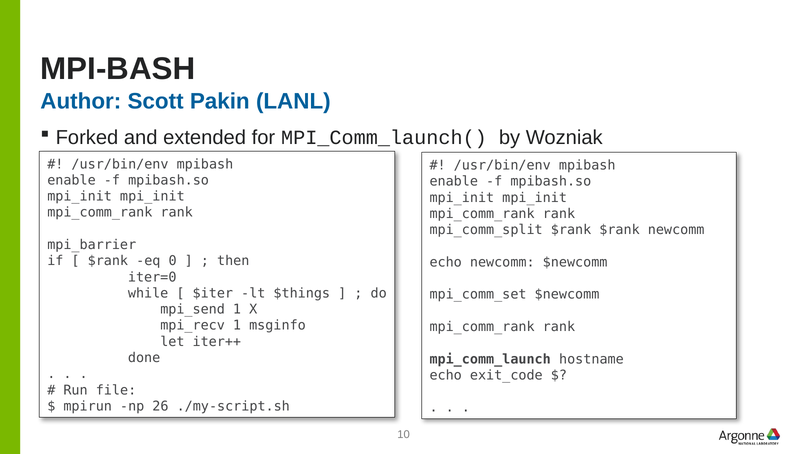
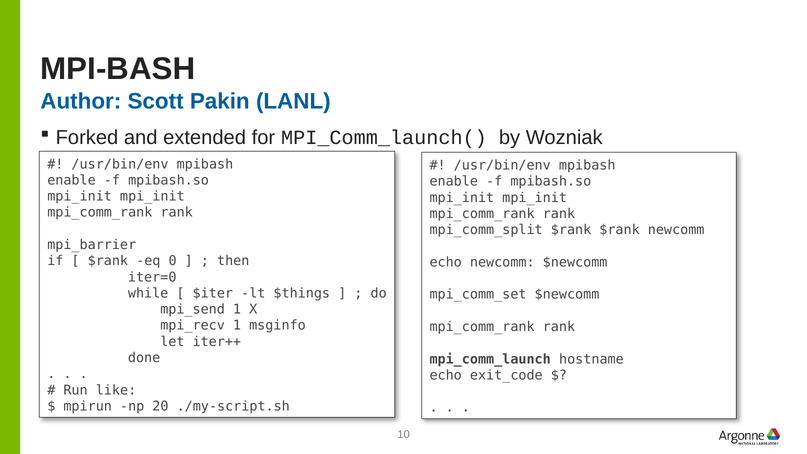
file: file -> like (116, 390)
26: 26 -> 20 (160, 406)
